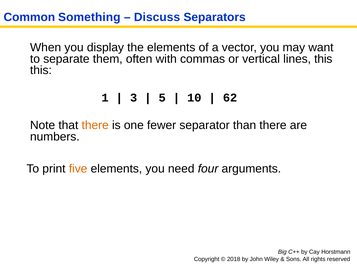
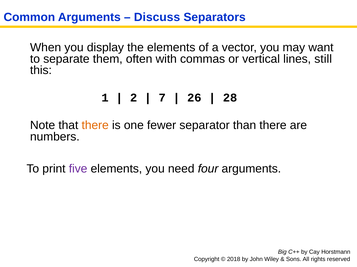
Common Something: Something -> Arguments (89, 17)
lines this: this -> still (323, 59)
3: 3 -> 2 (134, 98)
5: 5 -> 7 (162, 98)
10: 10 -> 26 (194, 98)
62: 62 -> 28 (230, 98)
five colour: orange -> purple (78, 169)
